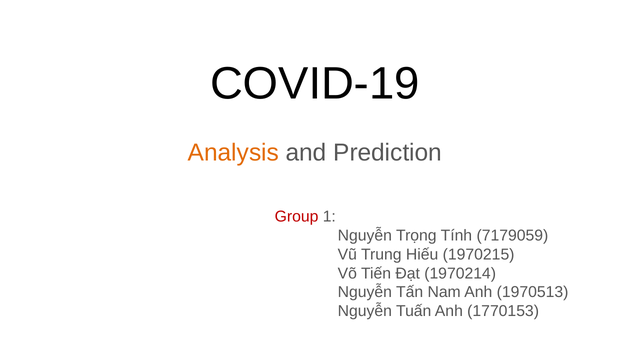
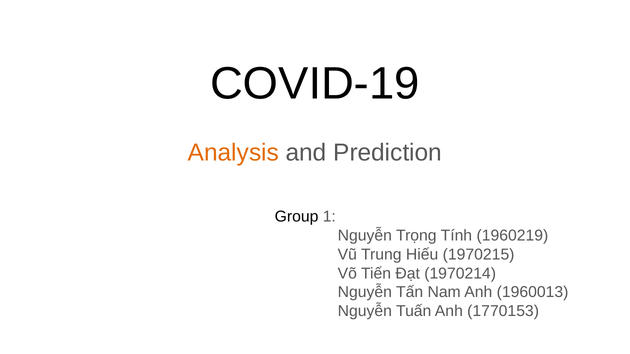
Group colour: red -> black (297, 217)
7179059: 7179059 -> 1960219 (512, 236)
1970513: 1970513 -> 1960013 (533, 293)
